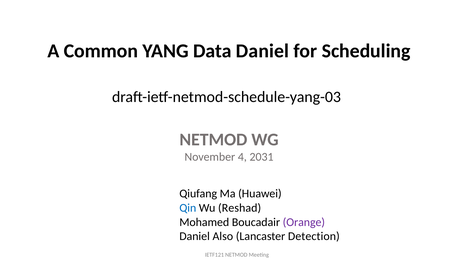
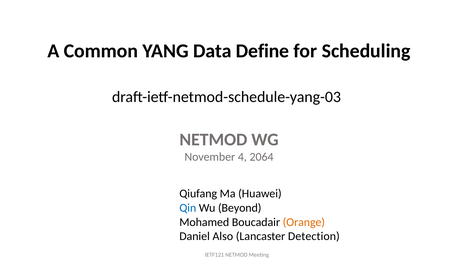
Data Daniel: Daniel -> Define (263, 51)
2031: 2031 -> 2064 (262, 157)
Reshad: Reshad -> Beyond (240, 208)
Orange colour: purple -> orange (304, 222)
